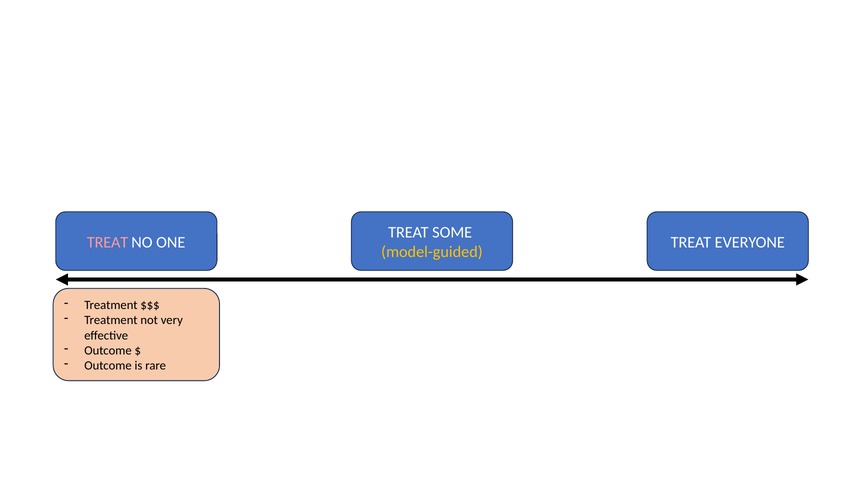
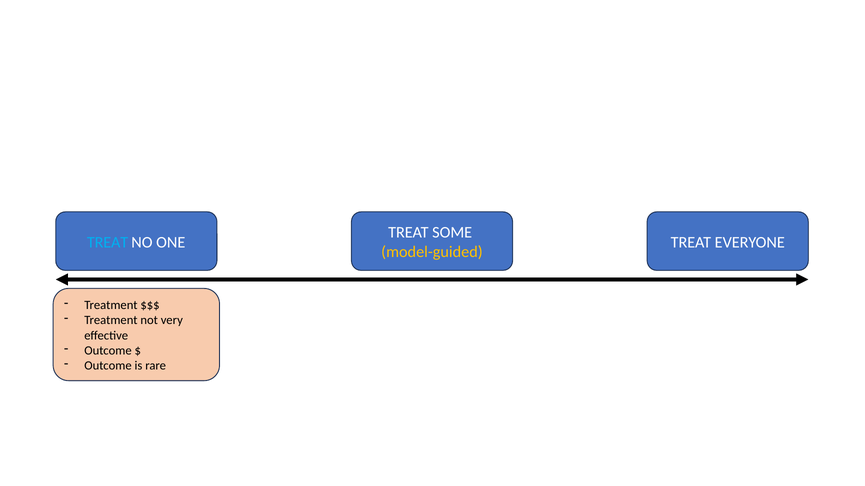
TREAT colour: pink -> light blue (108, 242)
